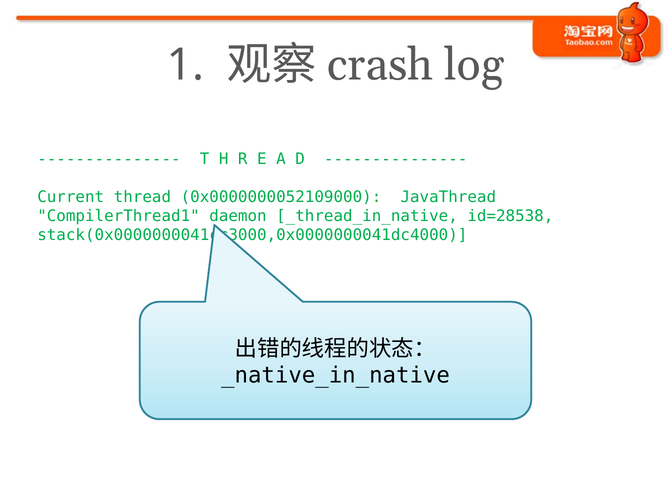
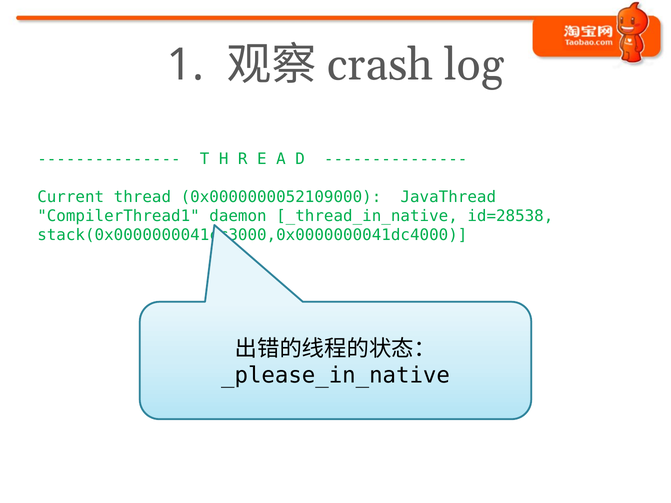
_native_in_native: _native_in_native -> _please_in_native (336, 376)
